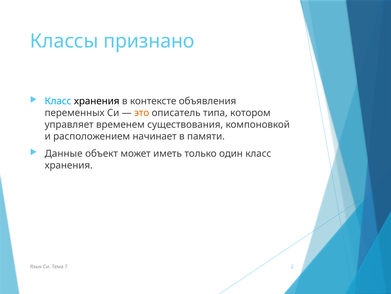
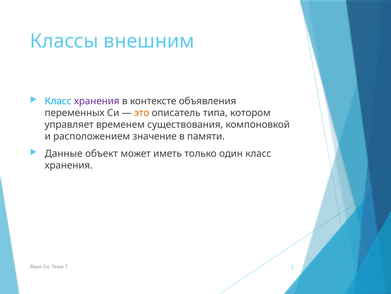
признано: признано -> внешним (149, 41)
хранения colour: black -> purple (97, 101)
начинает: начинает -> значение (155, 136)
